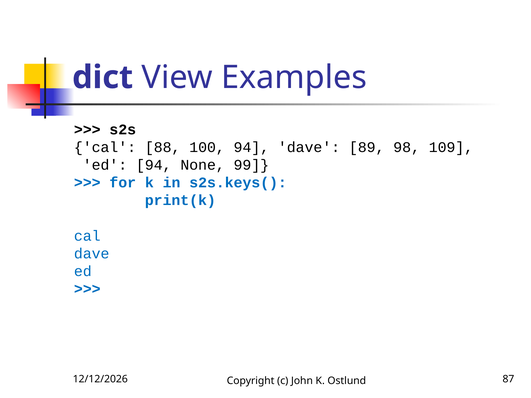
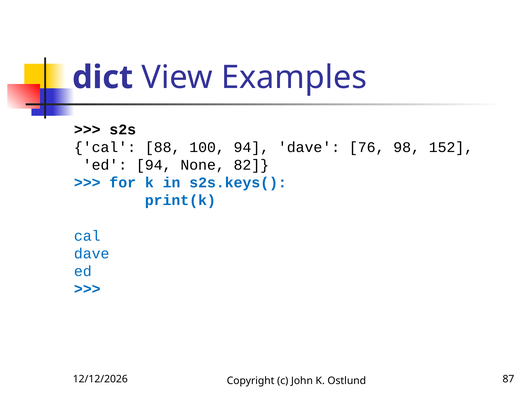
89: 89 -> 76 (367, 147)
109: 109 -> 152 (451, 147)
99: 99 -> 82 (251, 165)
